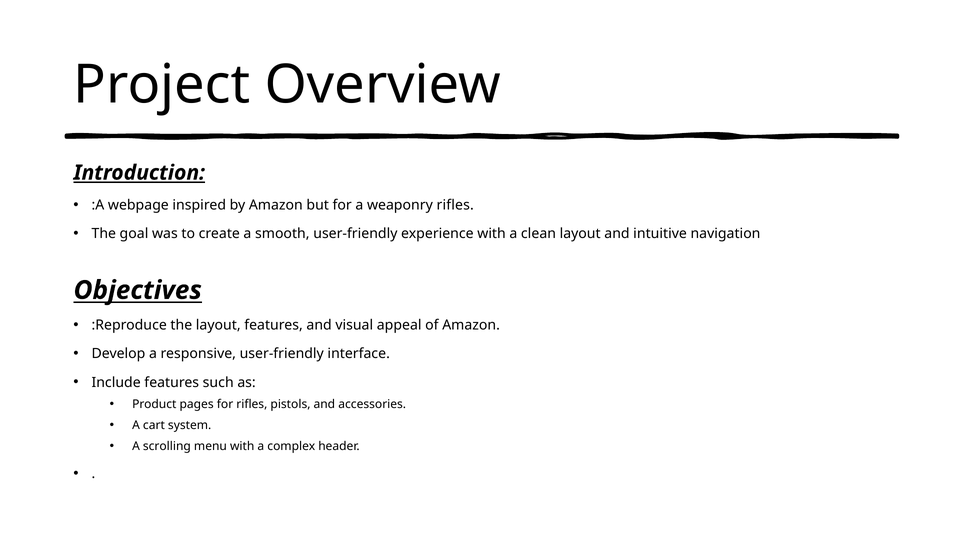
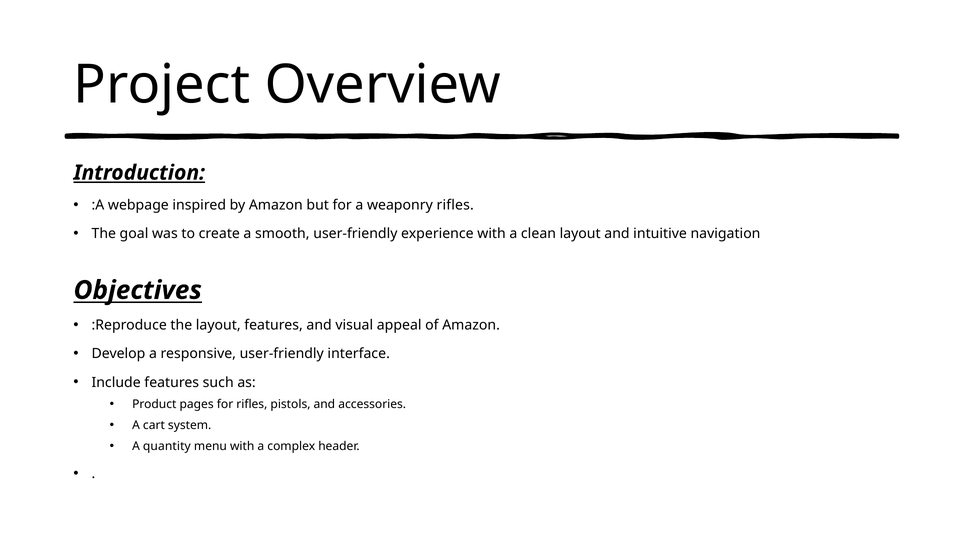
scrolling: scrolling -> quantity (167, 446)
